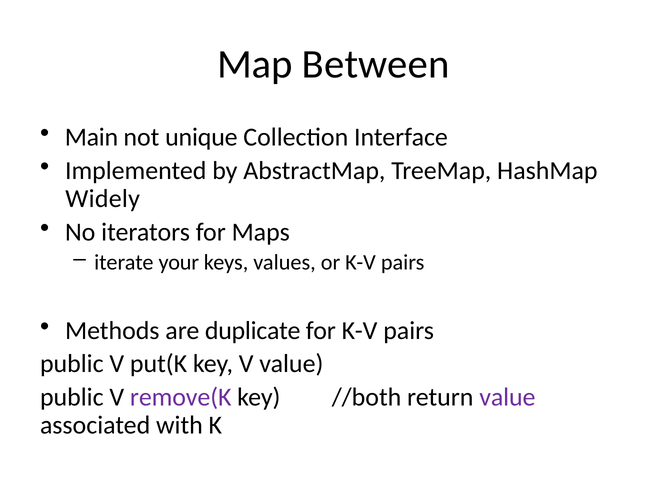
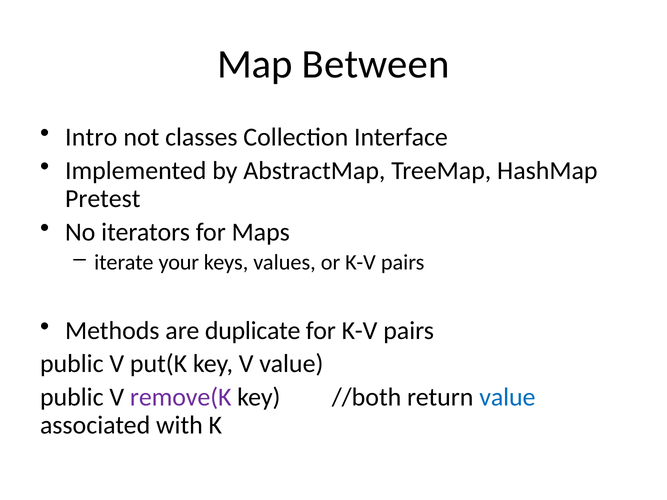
Main: Main -> Intro (91, 137)
unique: unique -> classes (201, 137)
Widely: Widely -> Pretest (103, 199)
value colour: purple -> blue (507, 397)
